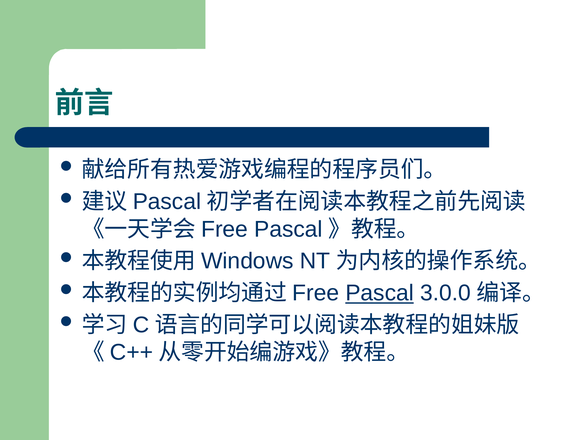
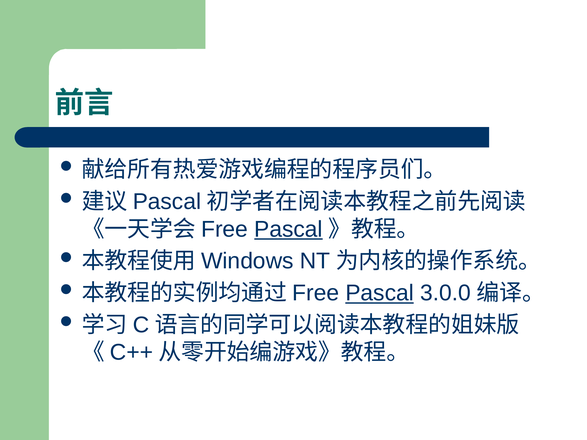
Pascal underline: none -> present (288, 229)
